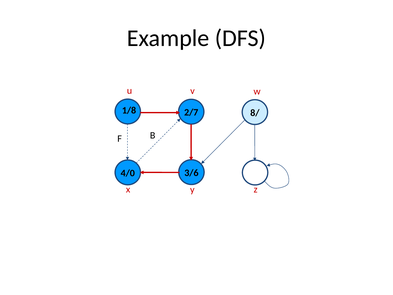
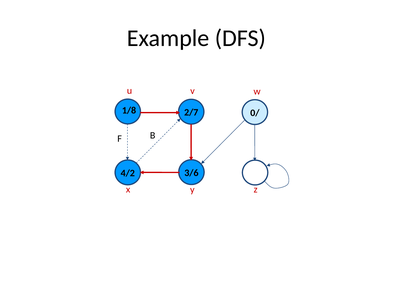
8/: 8/ -> 0/ (255, 113)
4/0: 4/0 -> 4/2 (128, 173)
